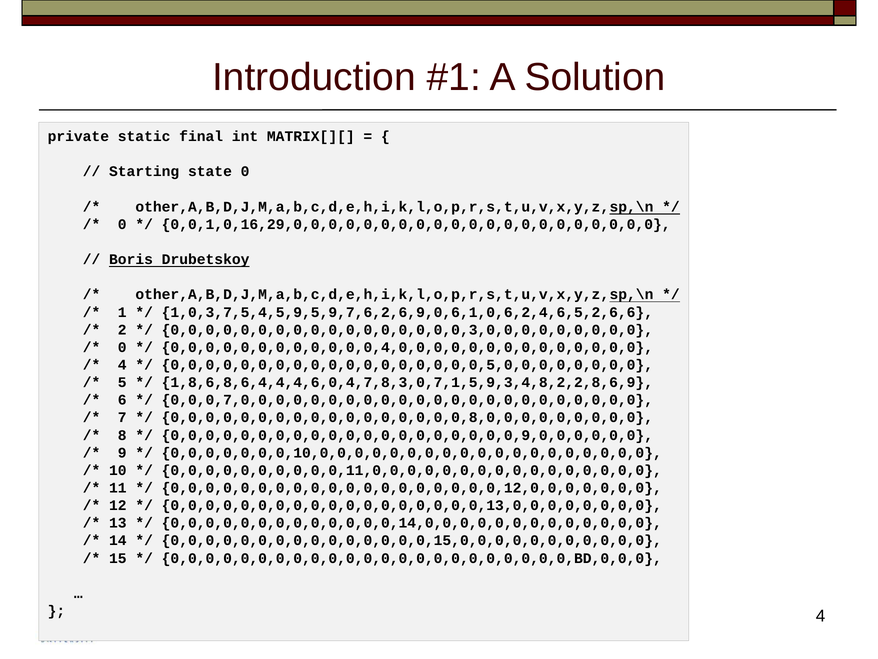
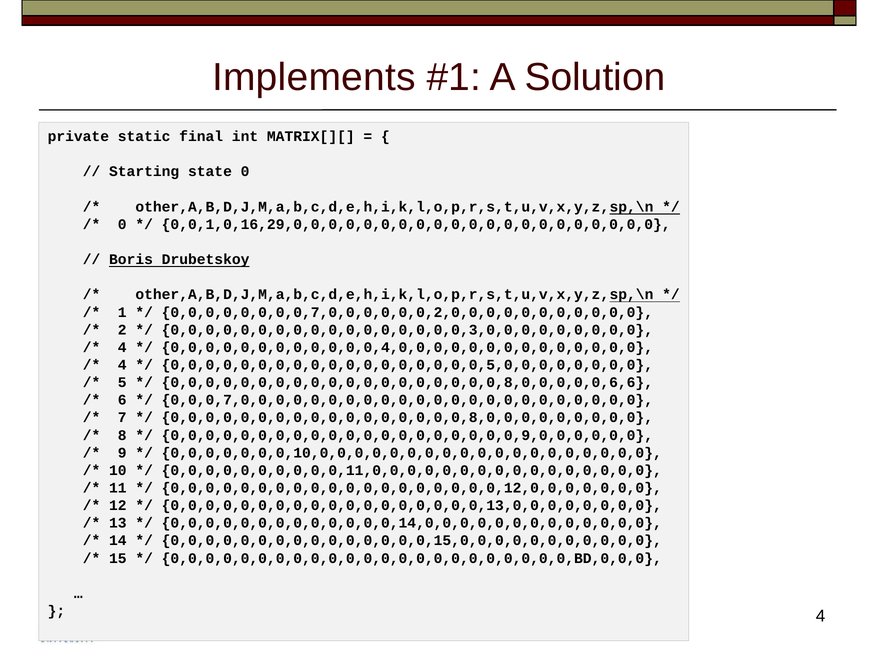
Introduction: Introduction -> Implements (314, 77)
1,0,3,7,5,4,5,9,5,9,7,6,2,6,9,0,6,1,0,6,2,4,6,5,2,6,6: 1,0,3,7,5,4,5,9,5,9,7,6,2,6,9,0,6,1,0,6,2,4,6,5,2,6,6 -> 0,0,0,0,0,0,0,0,7,0,0,0,0,0,0,2,0,0,0,0,0,0,0,0,0,0,0 (407, 312)
0: 0 -> 4 (122, 347)
1,8,6,8,6,4,4,4,6,0,4,7,8,3,0,7,1,5,9,3,4,8,2,2,8,6,9: 1,8,6,8,6,4,4,4,6,0,4,7,8,3,0,7,1,5,9,3,4,8,2,2,8,6,9 -> 0,0,0,0,0,0,0,0,0,0,0,0,0,0,0,0,0,0,0,8,0,0,0,0,0,6,6 (407, 382)
